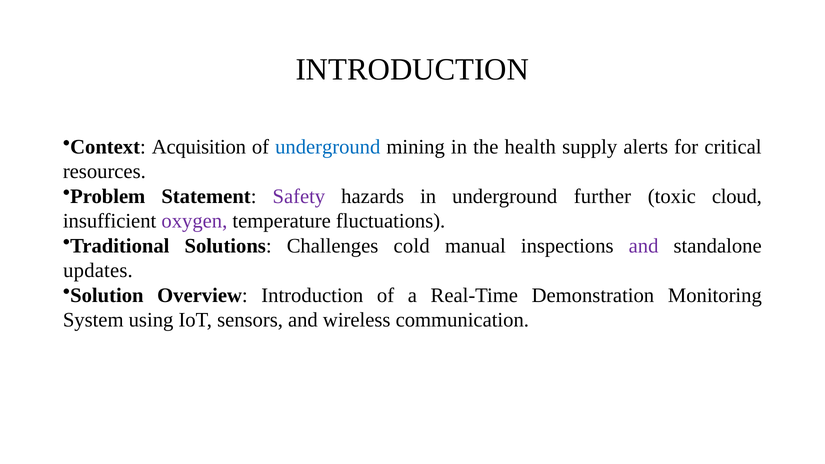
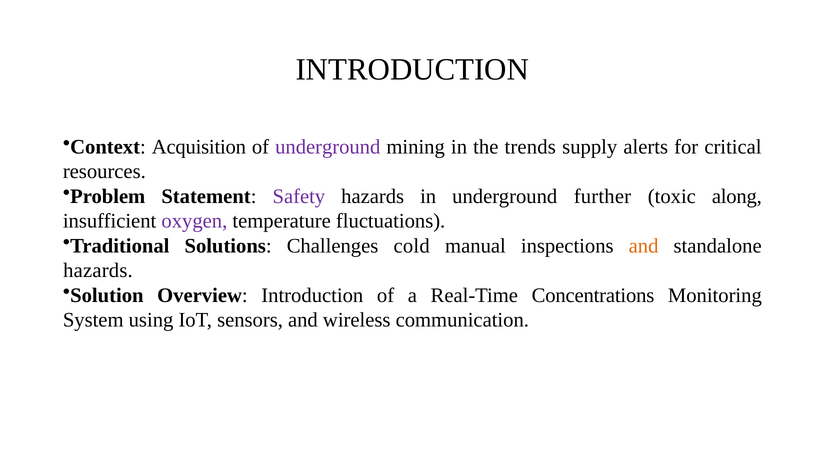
underground colour: blue -> purple (328, 147)
health: health -> trends (530, 147)
cloud: cloud -> along (737, 196)
and colour: purple -> orange (644, 246)
updates: updates -> hazards (98, 271)
Demonstration: Demonstration -> Concentrations (593, 295)
